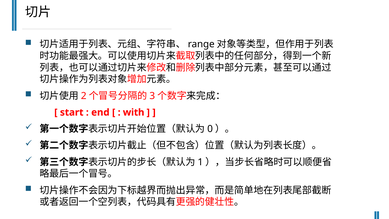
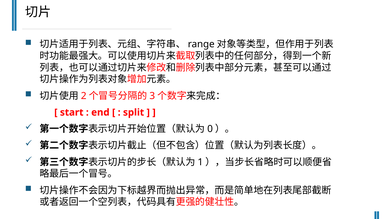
with: with -> split (134, 112)
